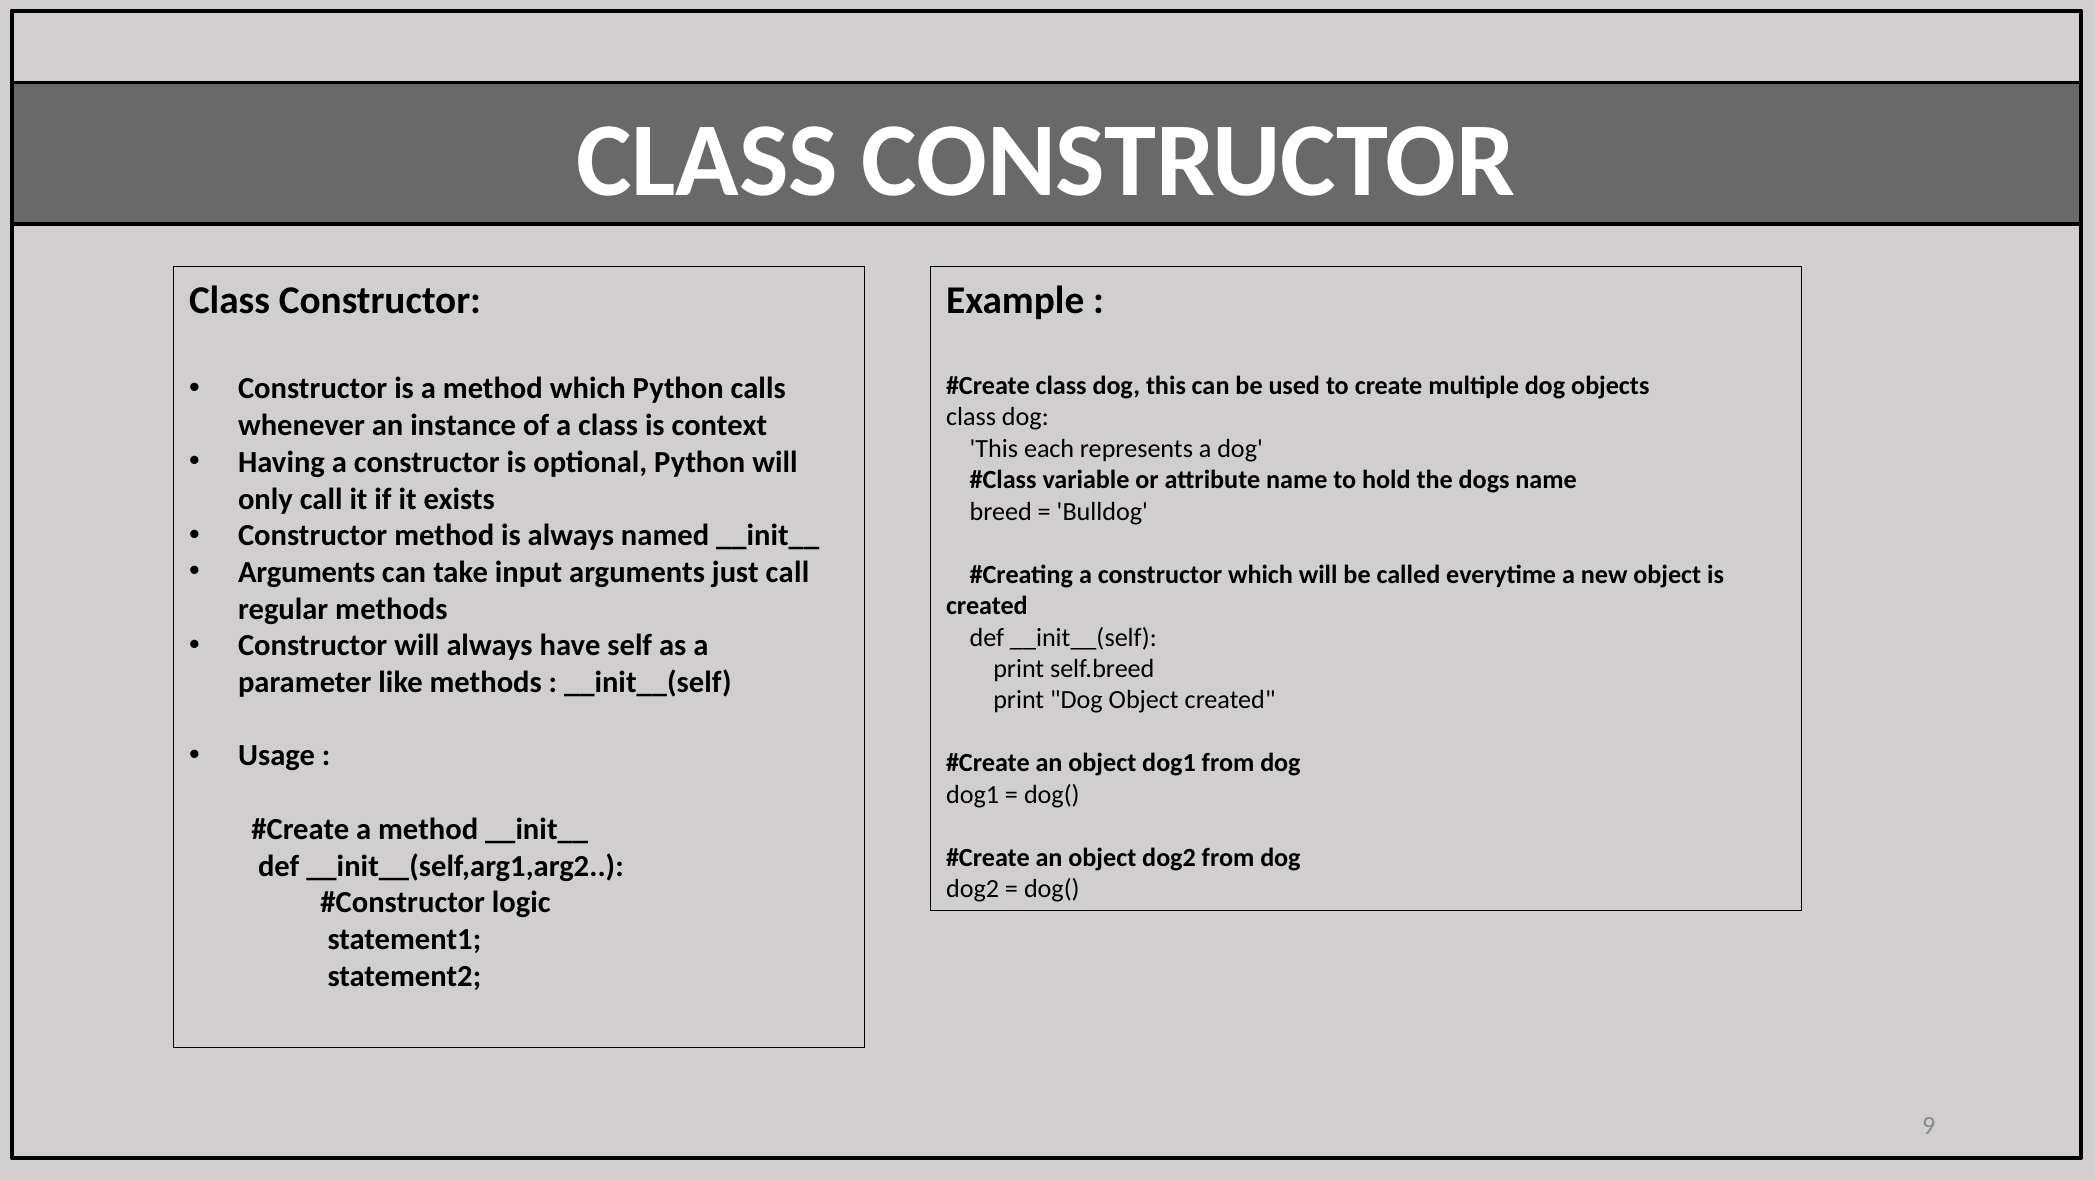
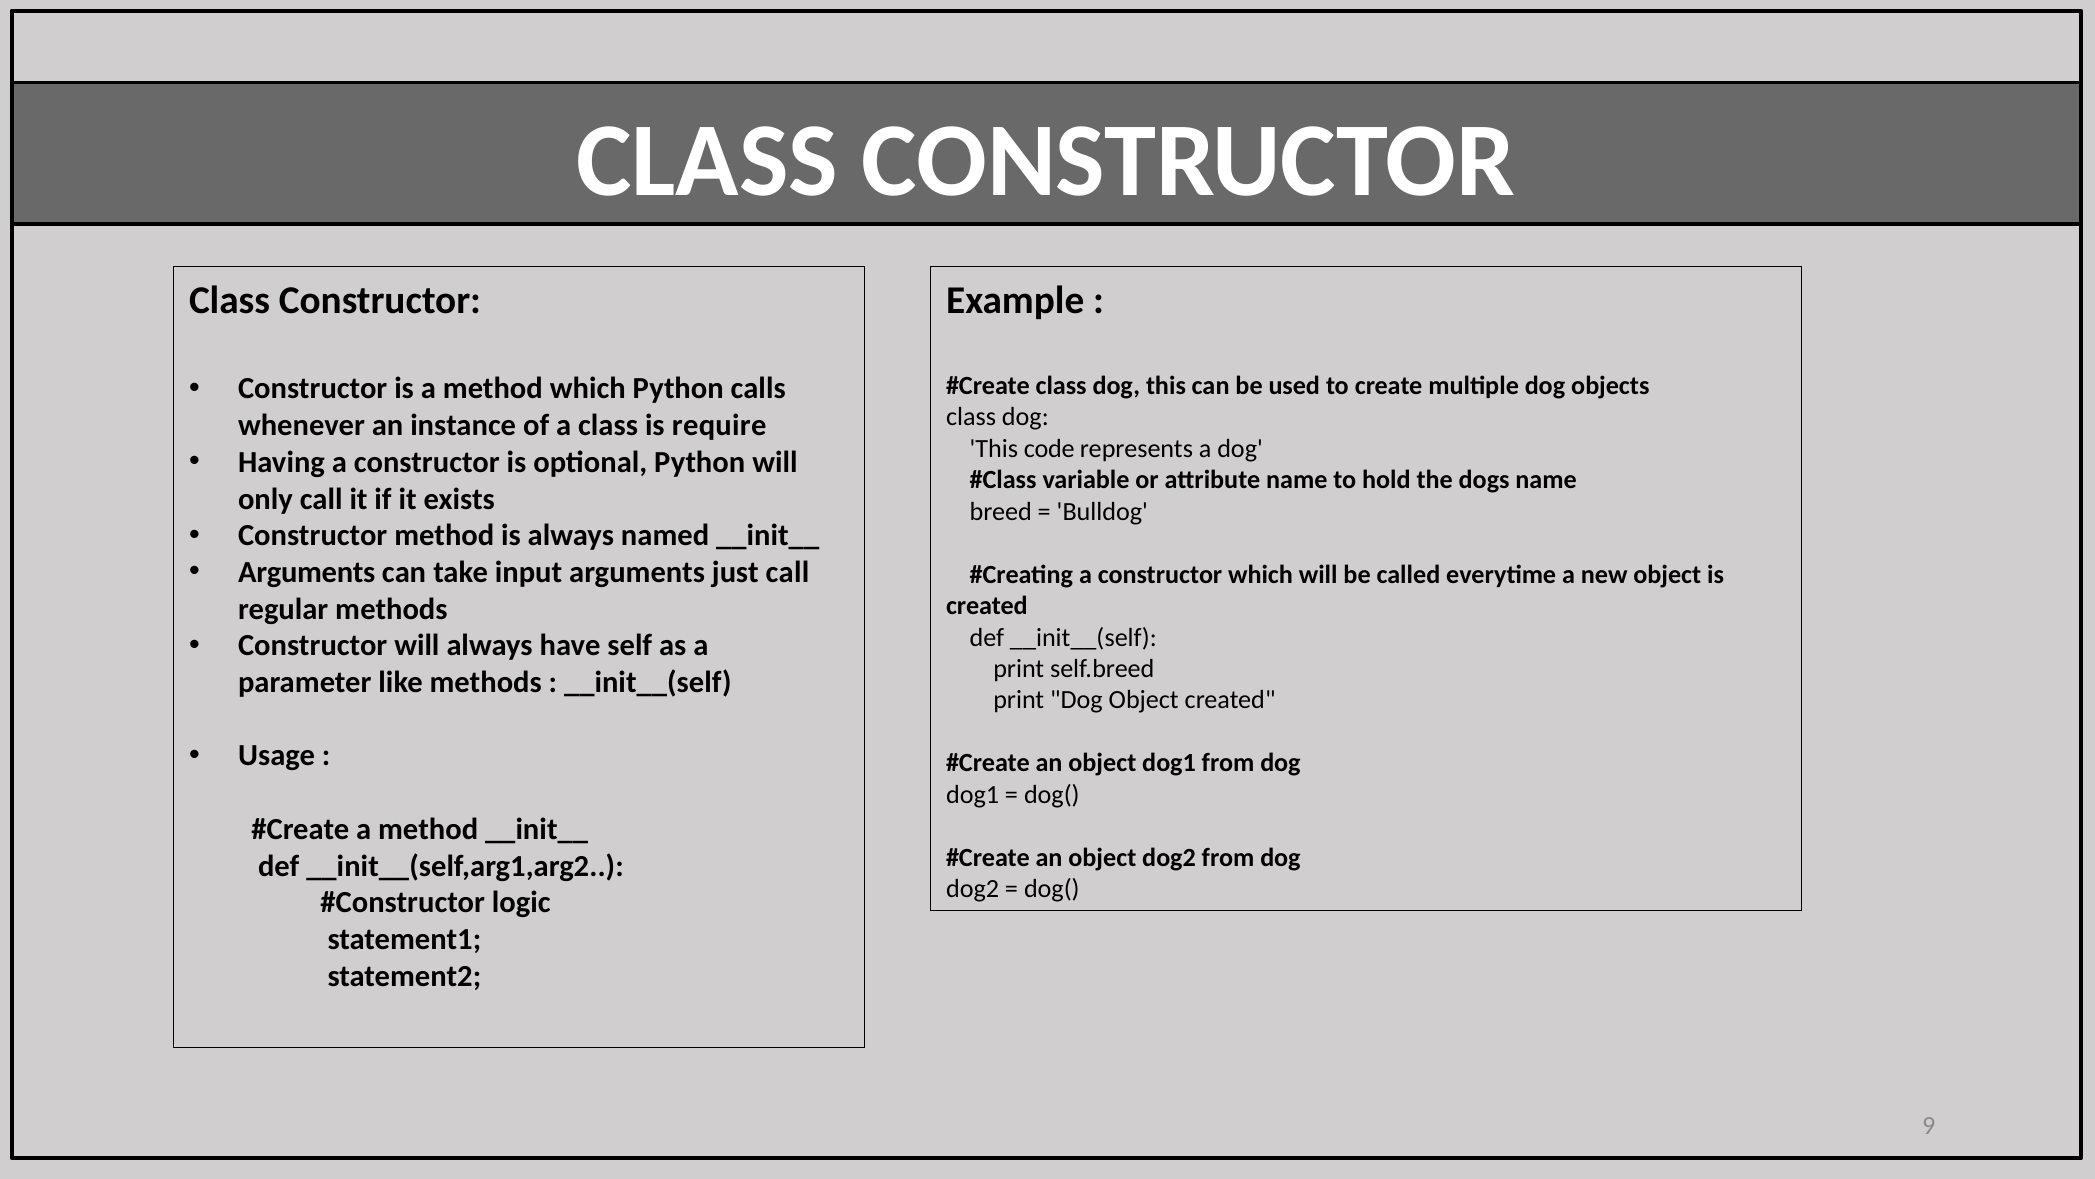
context: context -> require (719, 425)
each: each -> code (1049, 449)
